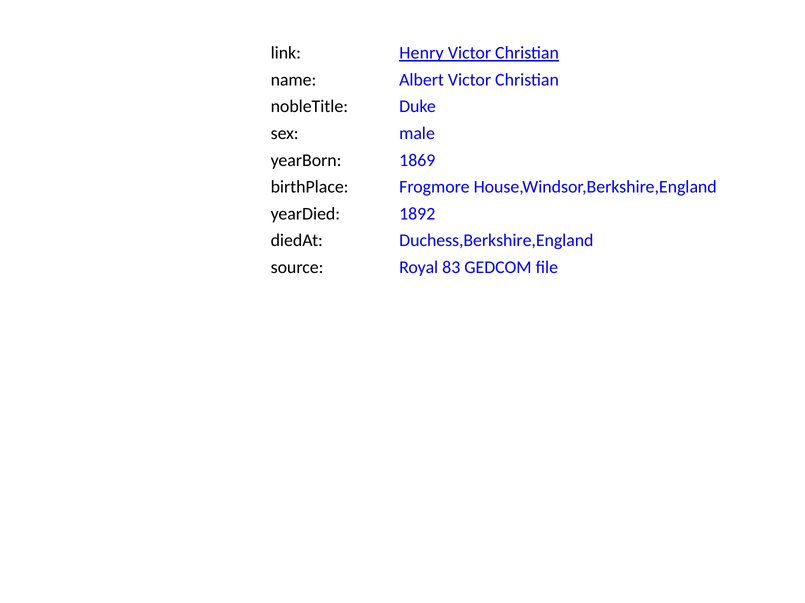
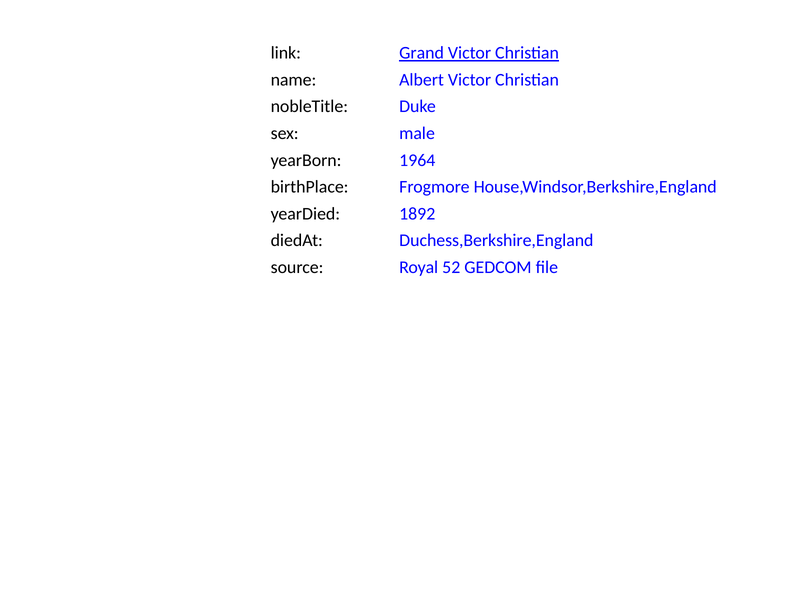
Henry: Henry -> Grand (422, 53)
1869: 1869 -> 1964 (417, 160)
83: 83 -> 52 (451, 268)
